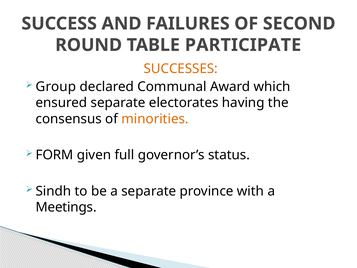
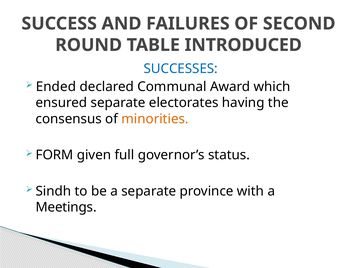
PARTICIPATE: PARTICIPATE -> INTRODUCED (243, 45)
SUCCESSES colour: orange -> blue (181, 69)
Group: Group -> Ended (56, 87)
